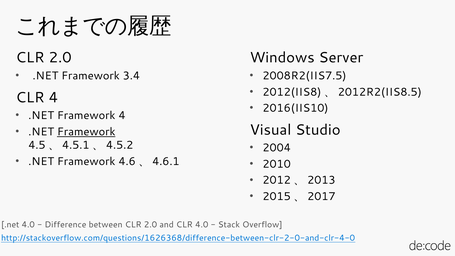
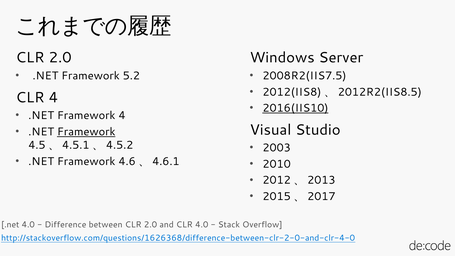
3.4: 3.4 -> 5.2 (131, 76)
2016(IIS10 underline: none -> present (295, 108)
2004: 2004 -> 2003 (277, 148)
